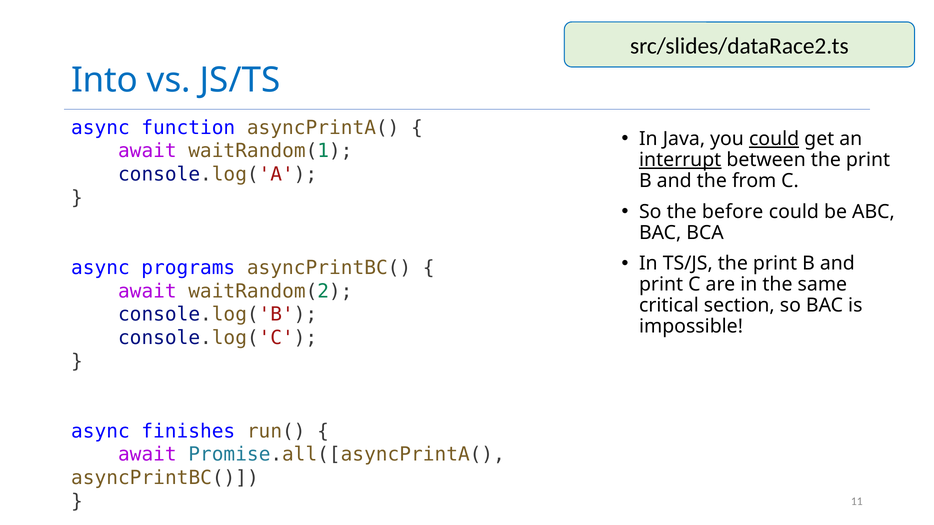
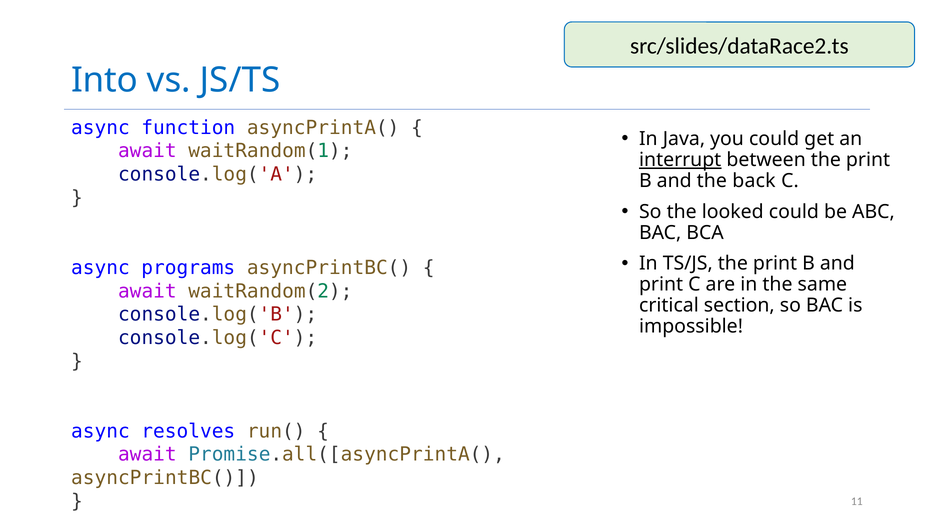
could underline: present -> none (774, 139)
from: from -> back (754, 181)
before: before -> looked (733, 212)
finishes: finishes -> resolves (188, 431)
